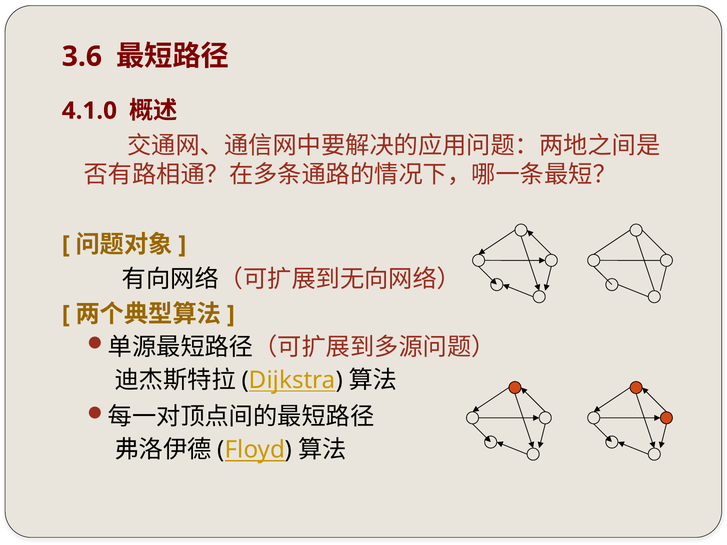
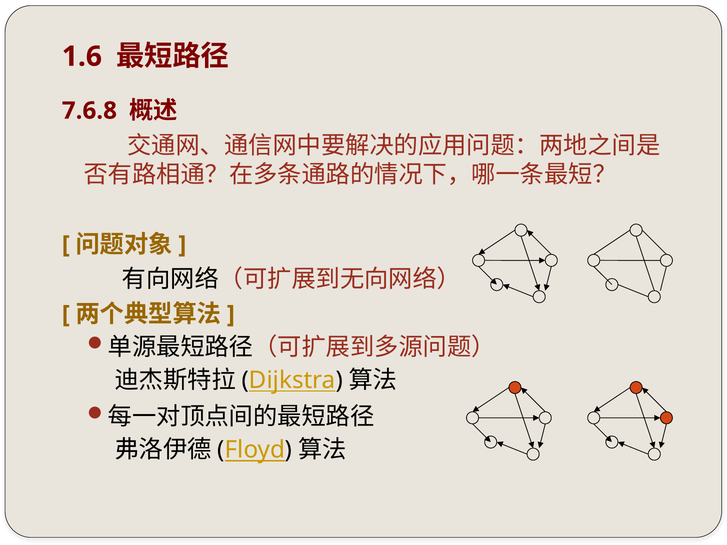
3.6: 3.6 -> 1.6 (82, 56)
4.1.0: 4.1.0 -> 7.6.8 (89, 111)
